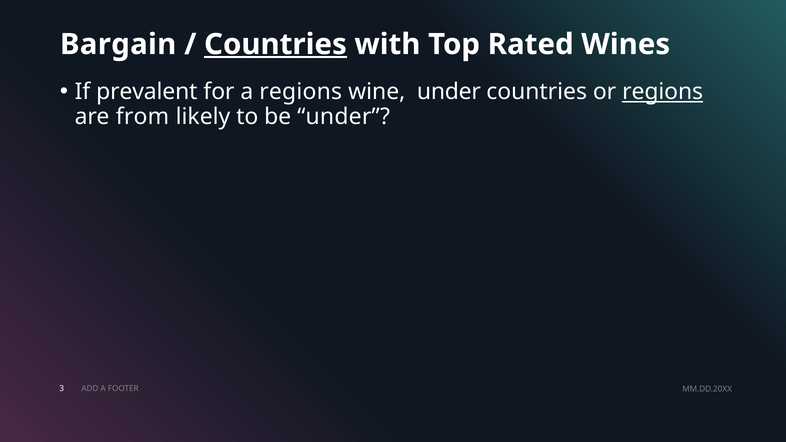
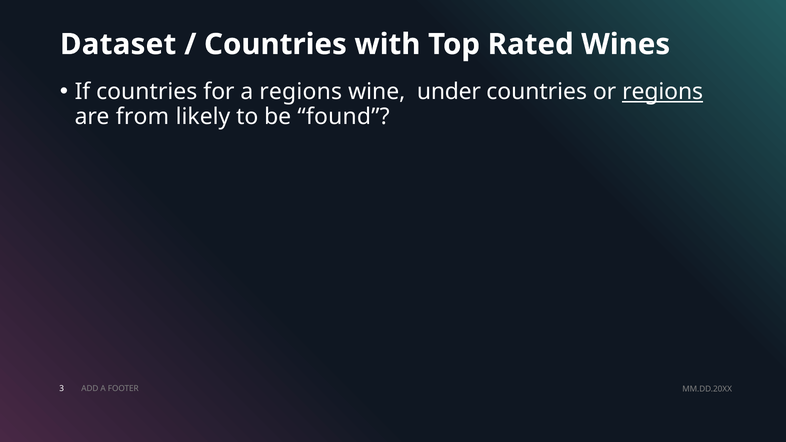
Bargain: Bargain -> Dataset (118, 44)
Countries underline: present -> none (275, 44)
If prevalent: prevalent -> countries (147, 92)
be under: under -> found (344, 117)
